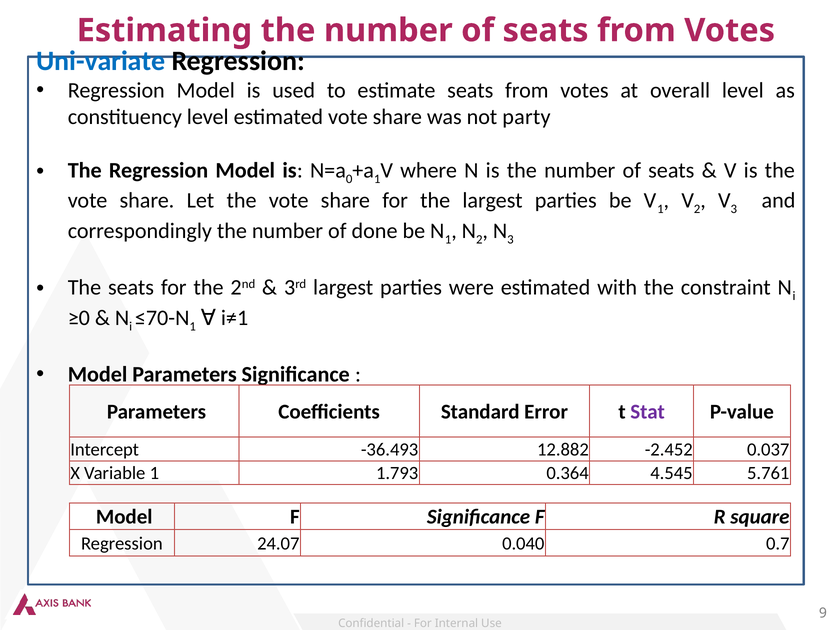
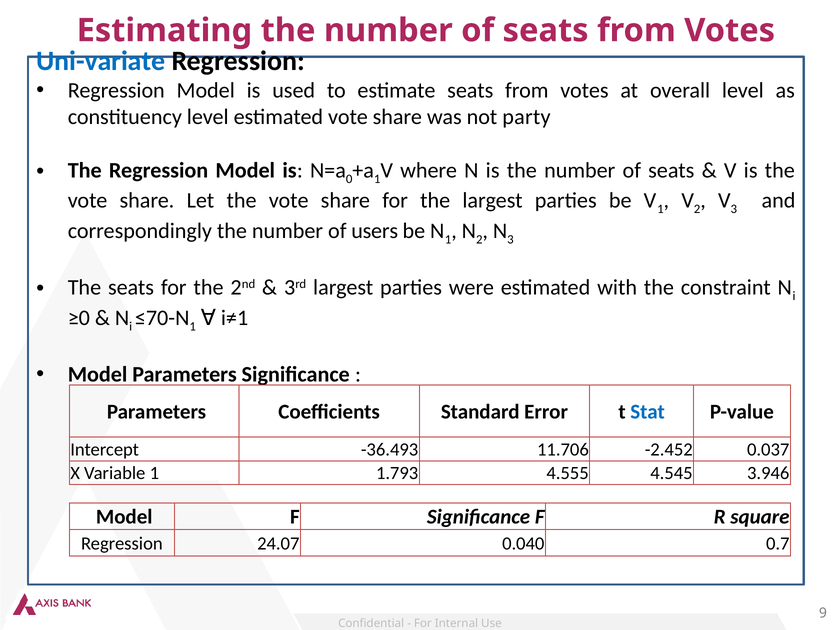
done: done -> users (375, 231)
Stat colour: purple -> blue (648, 412)
12.882: 12.882 -> 11.706 (563, 450)
0.364: 0.364 -> 4.555 (568, 473)
5.761: 5.761 -> 3.946 (768, 473)
